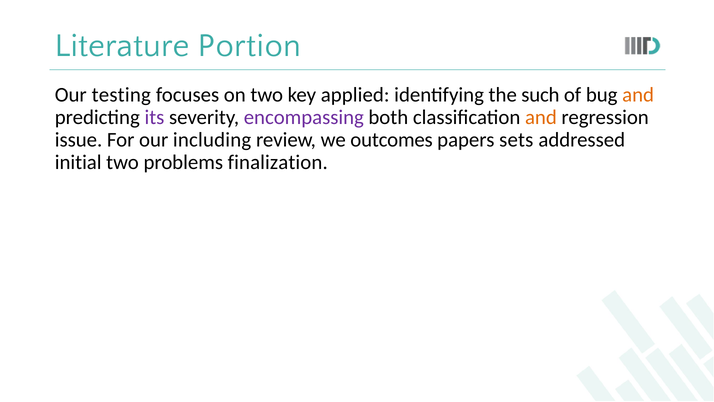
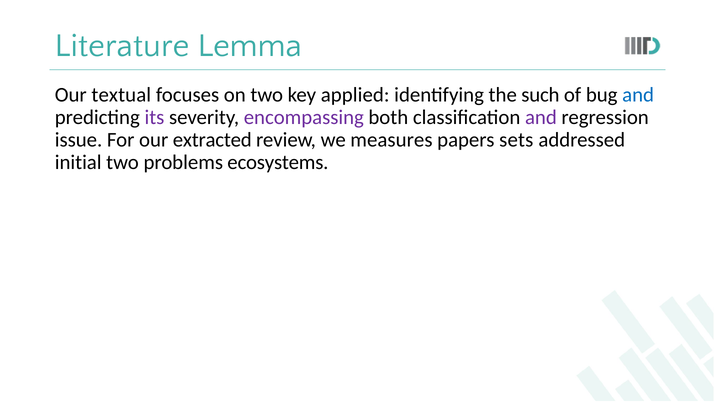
Portion: Portion -> Lemma (250, 45)
testing: testing -> textual (121, 95)
and colour: orange -> blue (638, 95)
and colour: orange -> purple (541, 117)
including: including -> extracted (212, 140)
outcomes: outcomes -> measures (391, 140)
finalization: finalization -> ecosystems (278, 162)
